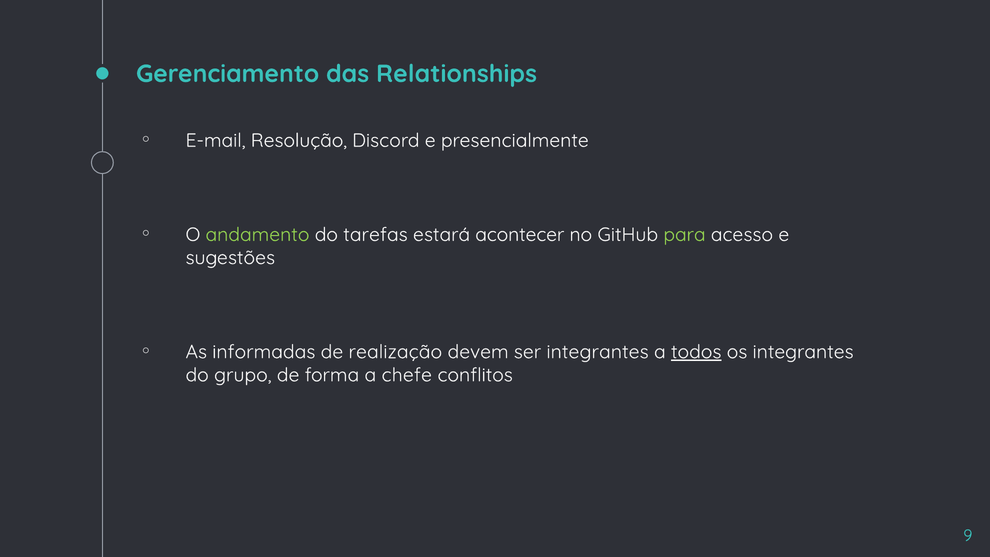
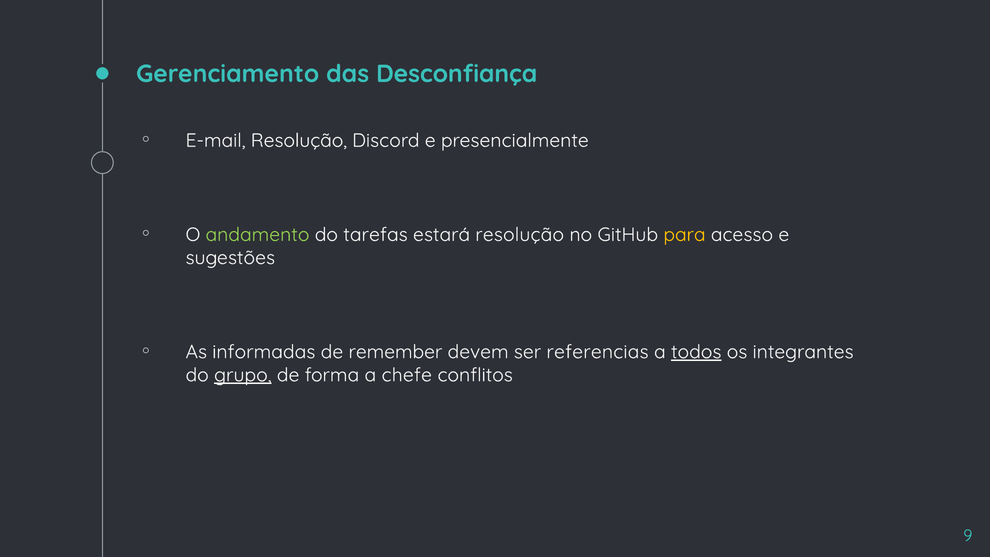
Relationships: Relationships -> Desconfiança (457, 74)
estará acontecer: acontecer -> resolução (520, 235)
para colour: light green -> yellow (685, 235)
realização: realização -> remember (395, 352)
ser integrantes: integrantes -> referencias (598, 352)
grupo underline: none -> present (243, 375)
